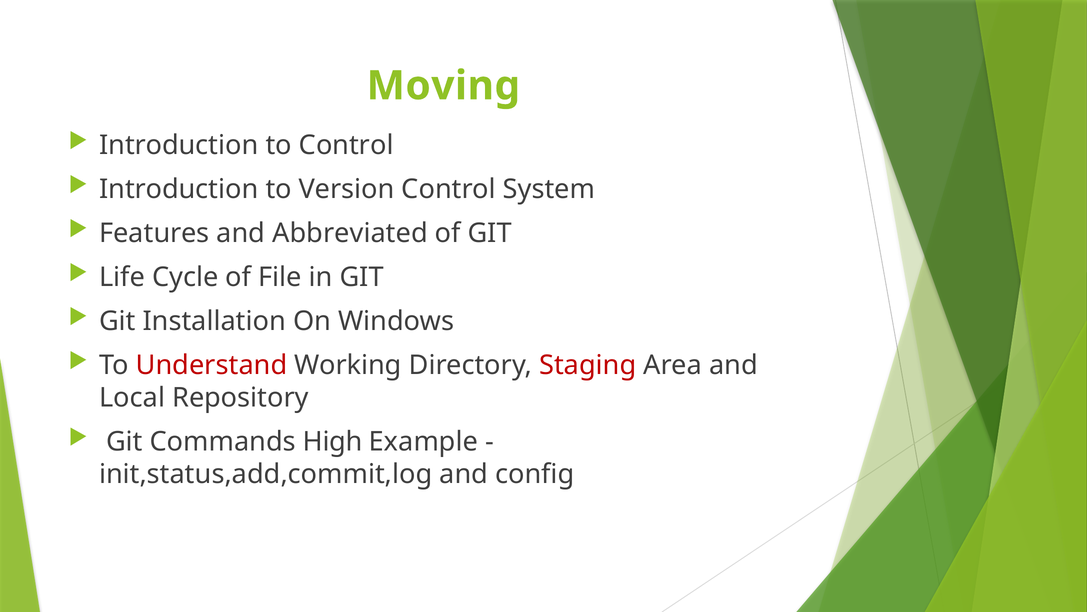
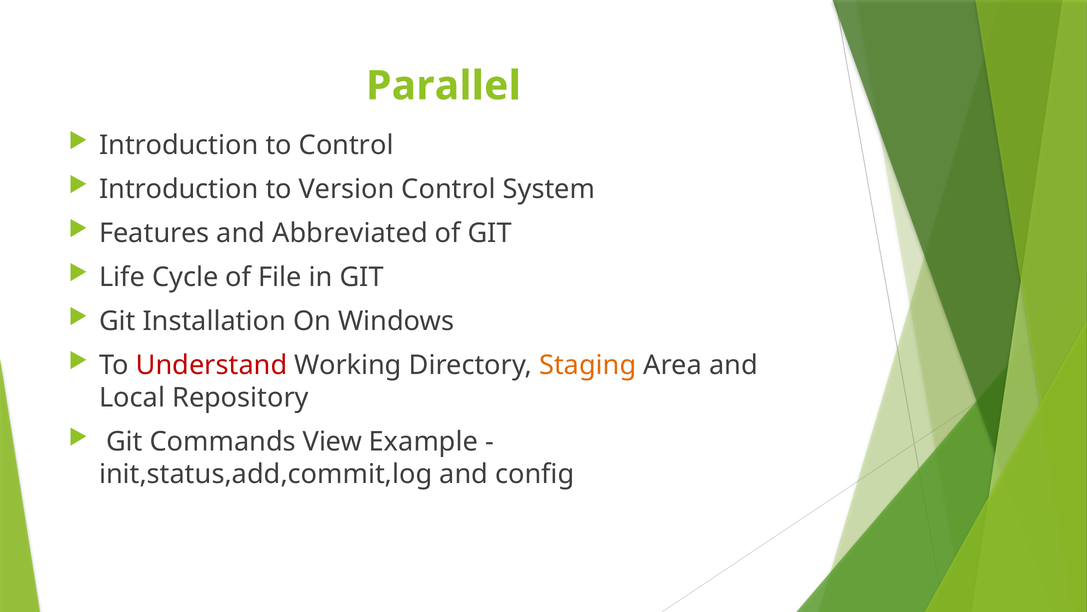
Moving: Moving -> Parallel (443, 86)
Staging colour: red -> orange (588, 365)
High: High -> View (333, 441)
